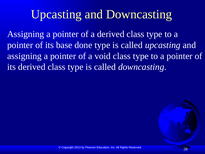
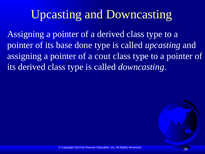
void: void -> cout (103, 56)
